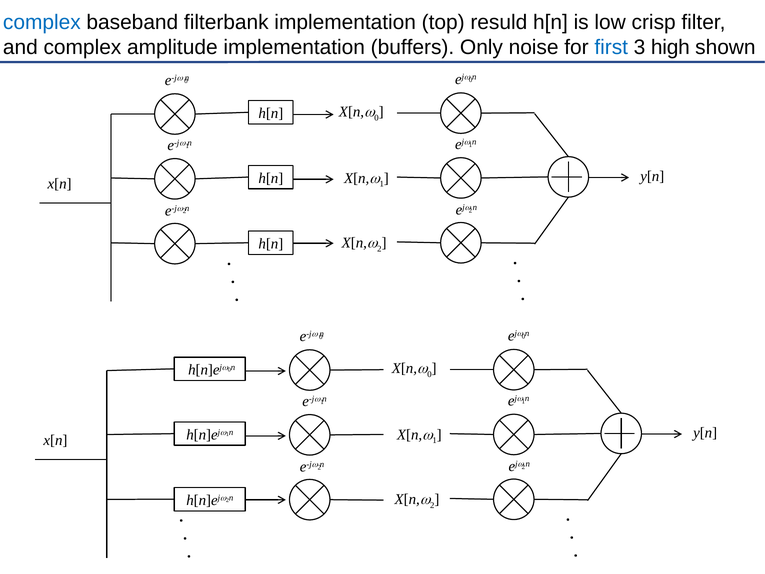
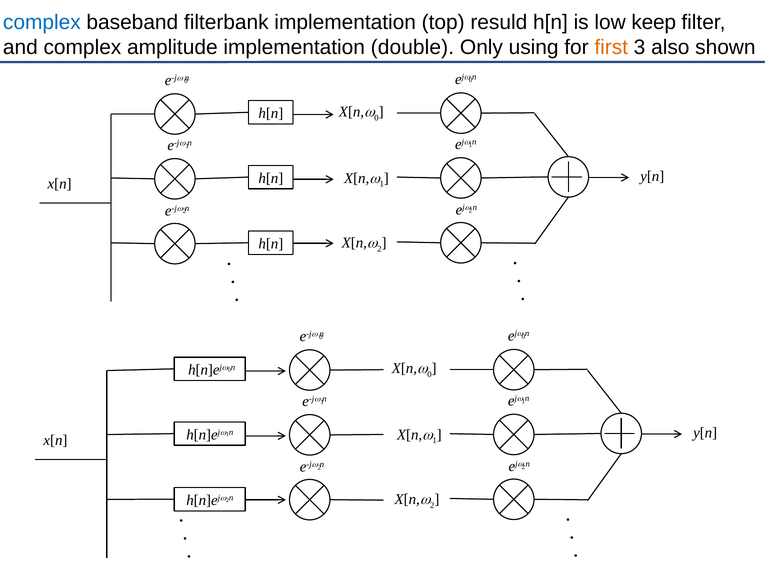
crisp: crisp -> keep (654, 22)
buffers: buffers -> double (412, 47)
noise: noise -> using (534, 47)
first colour: blue -> orange (611, 47)
high: high -> also (670, 47)
